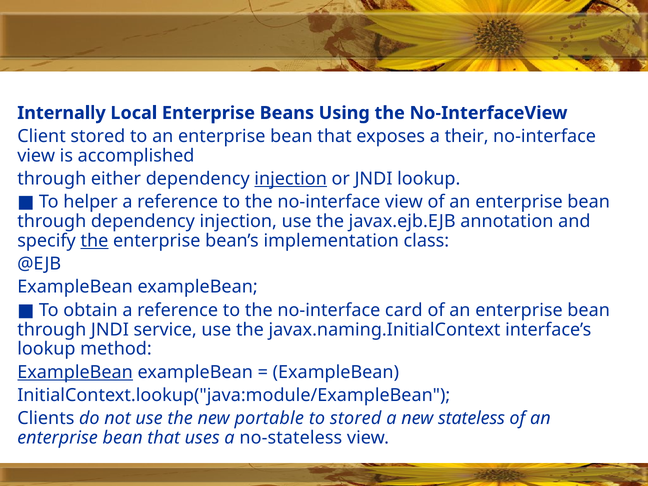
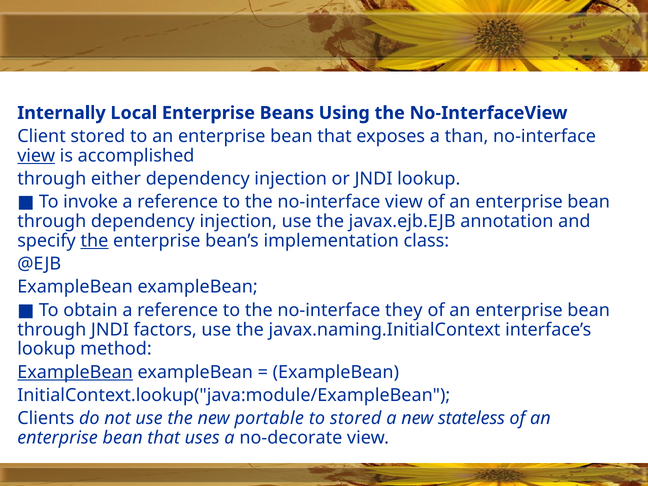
their: their -> than (467, 136)
view underline: none -> present (36, 156)
injection underline: present -> none (291, 179)
helper: helper -> invoke (91, 202)
card: card -> they (404, 310)
service: service -> factors (165, 330)
no-stateless: no-stateless -> no-decorate (291, 438)
